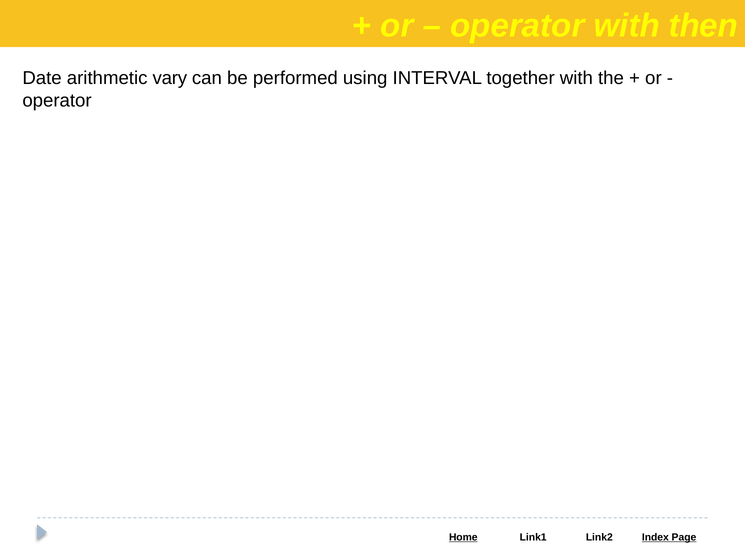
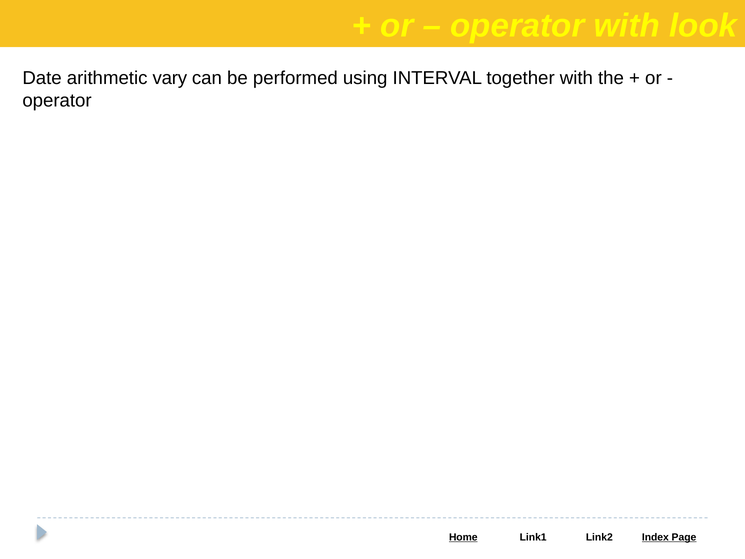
then: then -> look (703, 26)
